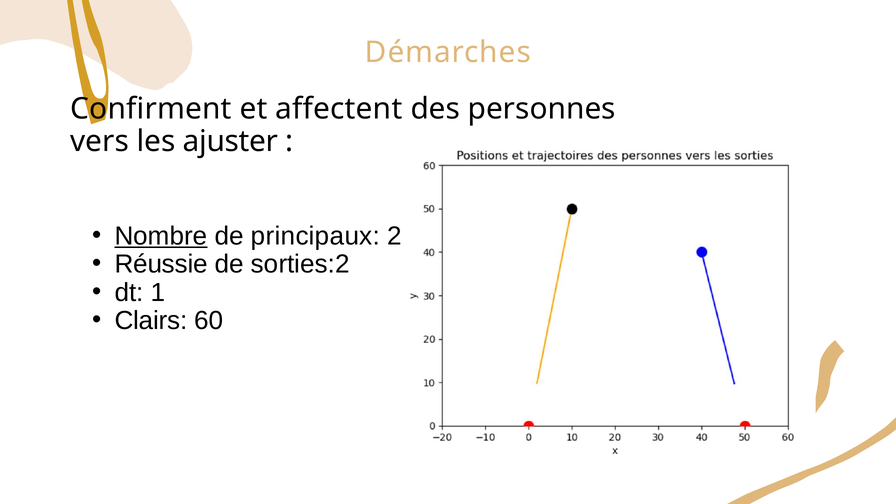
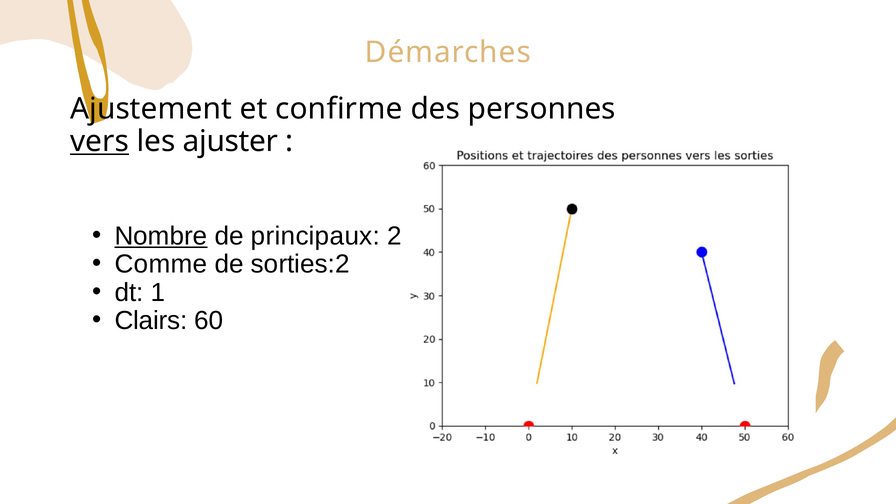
Confirment: Confirment -> Ajustement (151, 109)
affectent: affectent -> confirme (339, 109)
vers underline: none -> present (99, 141)
Réussie: Réussie -> Comme (161, 264)
